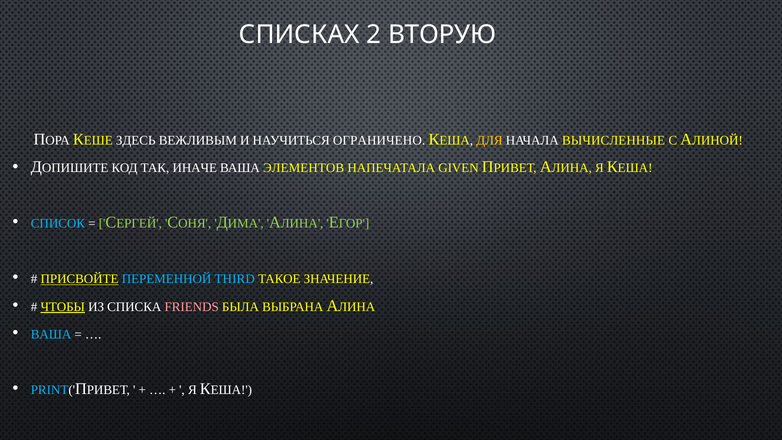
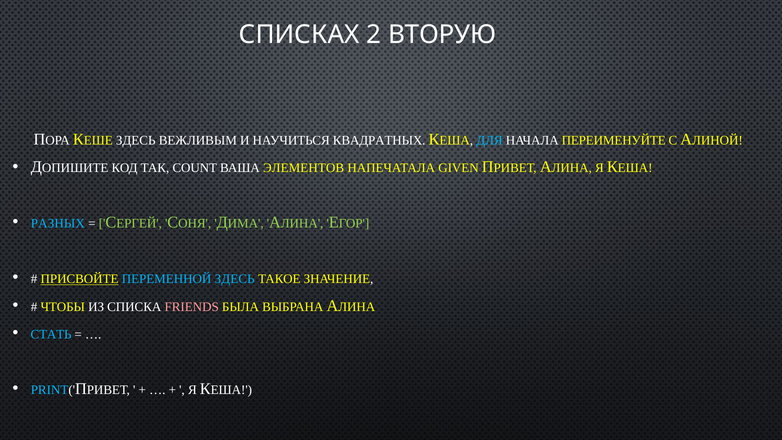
ОГРАНИЧЕНО: ОГРАНИЧЕНО -> КВАДРАТНЫХ (379, 140)
ДЛЯ colour: yellow -> light blue (489, 140)
ВЫЧИСЛЕННЫЕ: ВЫЧИСЛЕННЫЕ -> ПЕРЕИМЕНУЙТЕ (614, 140)
ИНАЧЕ: ИНАЧЕ -> COUNT (195, 168)
СПИСОК: СПИСОК -> РАЗНЫХ (58, 224)
ПЕРЕМЕННОЙ THIRD: THIRD -> ЗДЕСЬ (235, 279)
ЧТОБЫ underline: present -> none (63, 307)
ВАША: ВАША -> СТАТЬ (51, 334)
